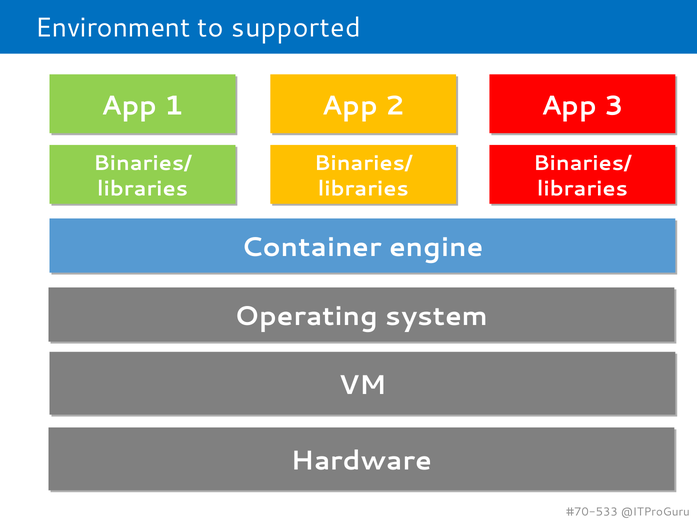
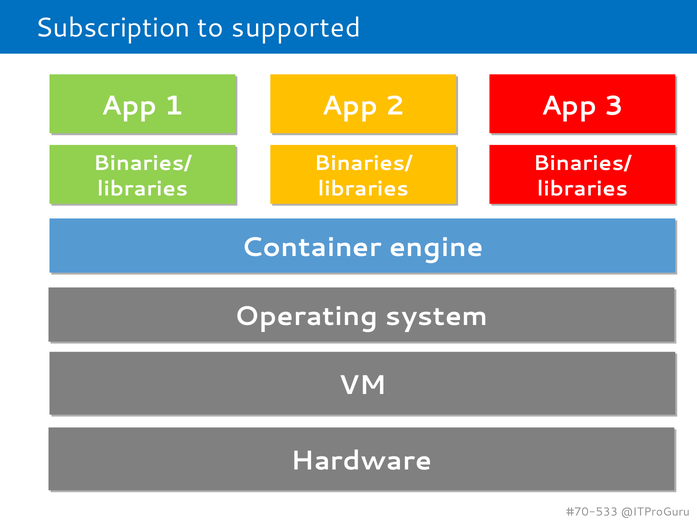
Environment: Environment -> Subscription (113, 28)
